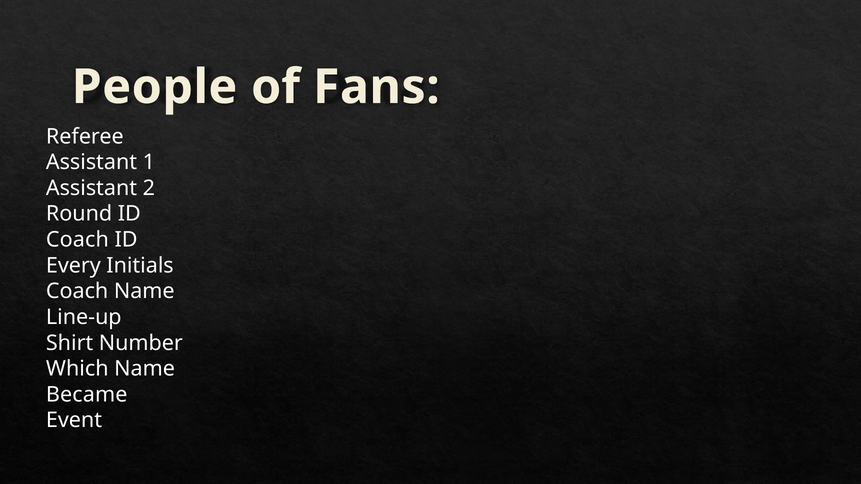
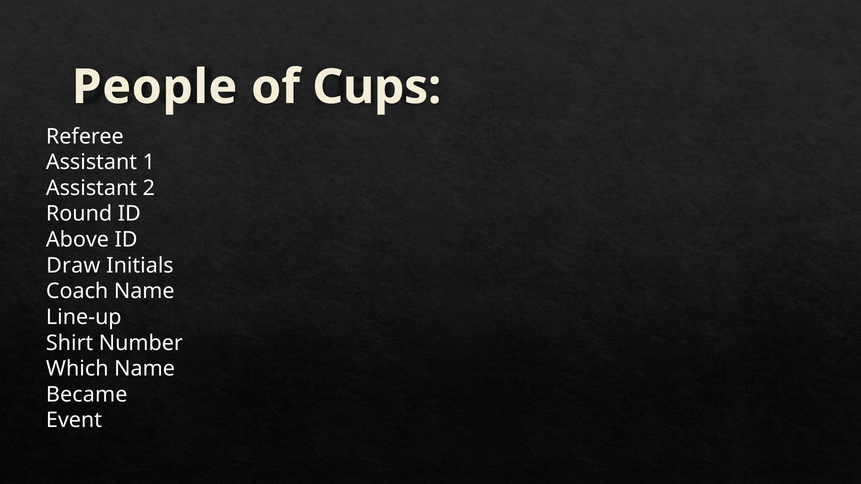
Fans: Fans -> Cups (377, 87)
Coach: Coach -> Above (77, 240)
Every: Every -> Draw (73, 266)
